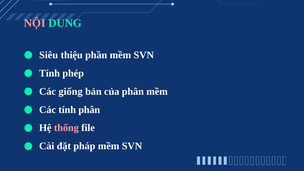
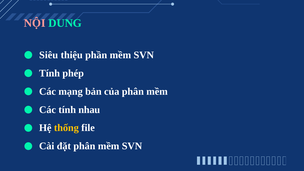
giống: giống -> mạng (71, 91)
tính phân: phân -> nhau (89, 110)
thống colour: pink -> yellow (66, 128)
đặt pháp: pháp -> phân (84, 146)
